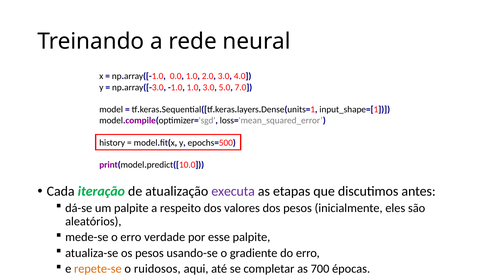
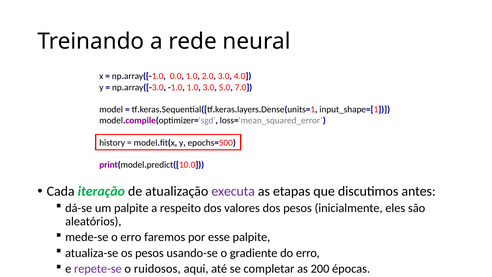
verdade: verdade -> faremos (165, 237)
repete-se colour: orange -> purple (98, 269)
700: 700 -> 200 (320, 269)
